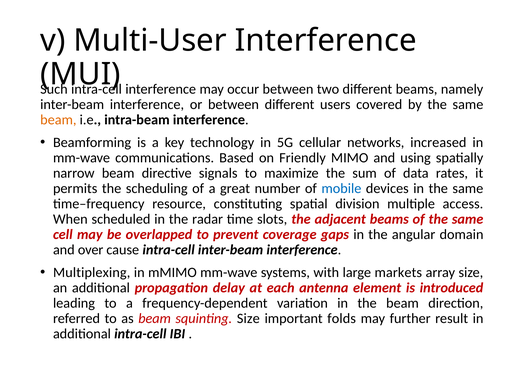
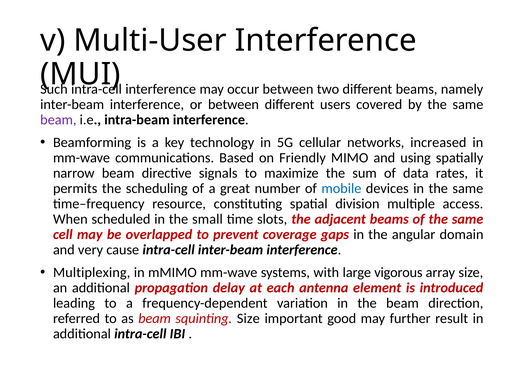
beam colour: orange -> purple (58, 120)
radar: radar -> small (207, 219)
over: over -> very (90, 249)
markets: markets -> vigorous (398, 272)
folds: folds -> good (342, 318)
